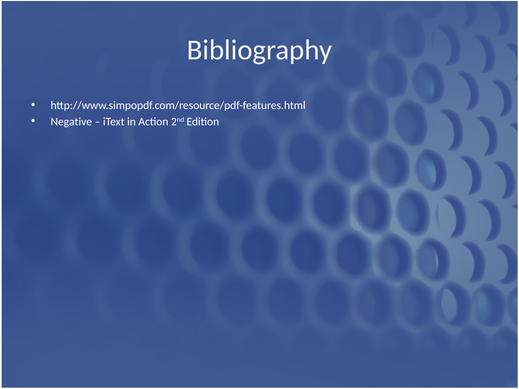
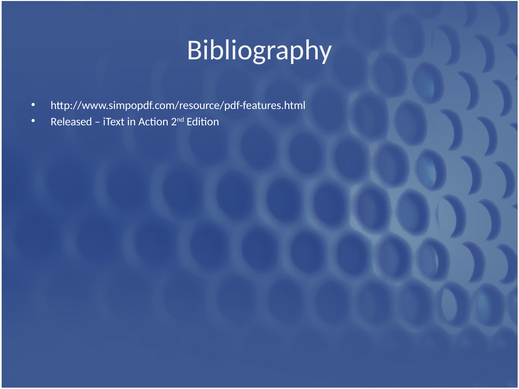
Negative: Negative -> Released (71, 122)
